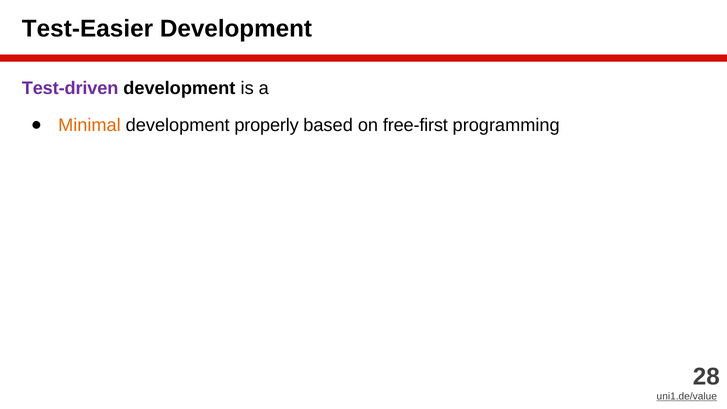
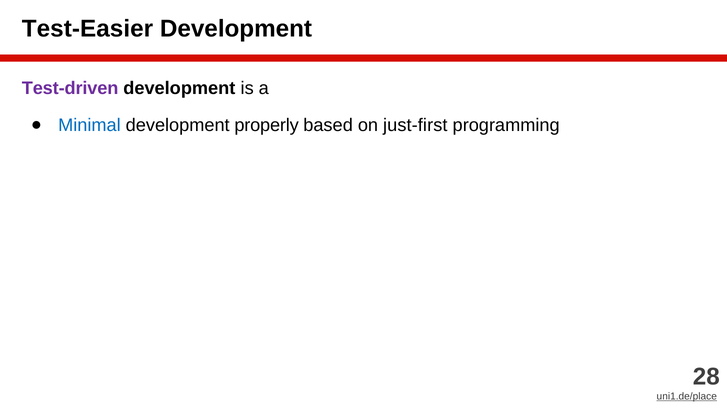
Minimal colour: orange -> blue (89, 125)
free-first: free-first -> just-first (415, 125)
uni1.de/value: uni1.de/value -> uni1.de/place (687, 396)
